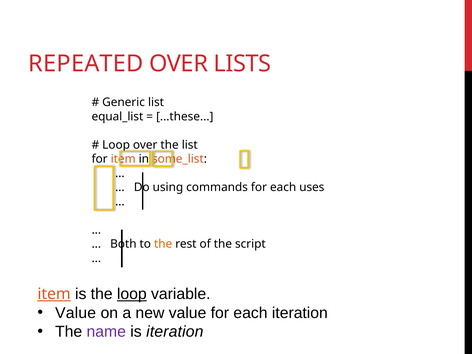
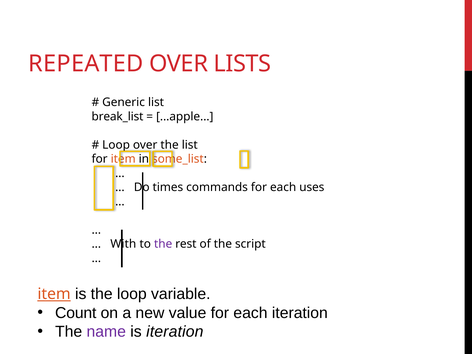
equal_list: equal_list -> break_list (117, 117)
...these: ...these -> ...apple (185, 117)
using: using -> times (168, 187)
Both: Both -> With (123, 244)
the colour: orange -> purple (163, 244)
loop underline: present -> none (132, 294)
Value: Value -> Count (76, 313)
